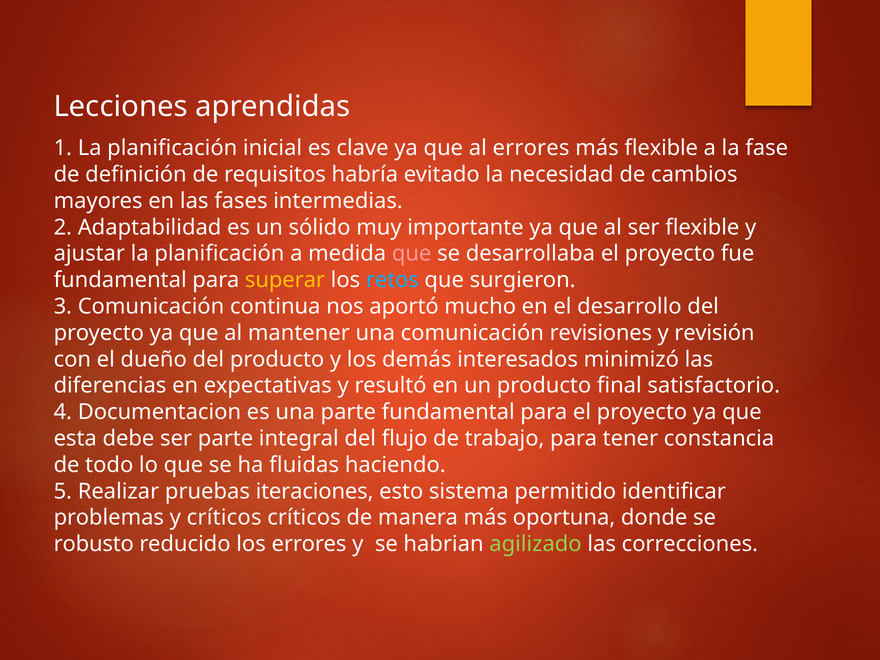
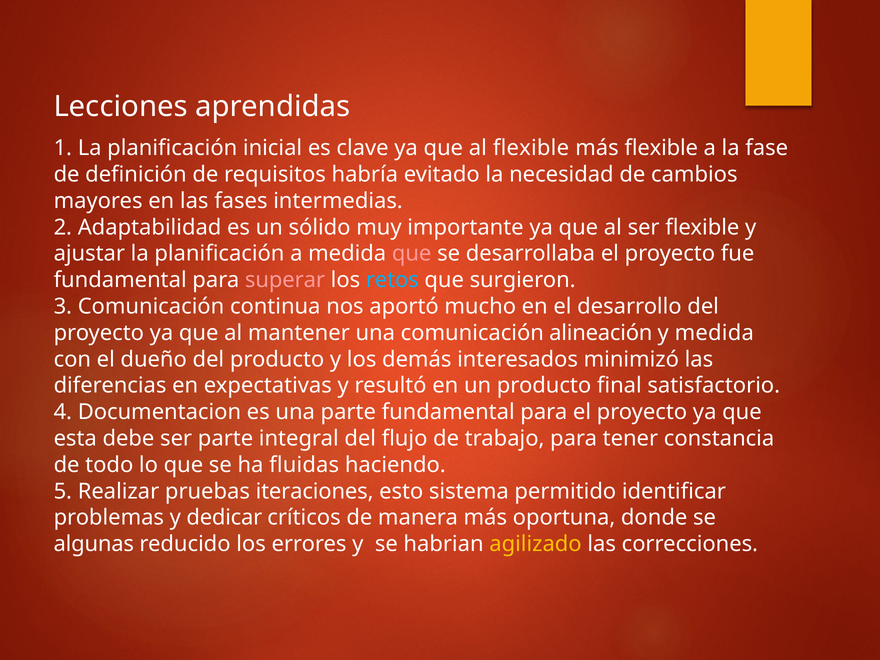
al errores: errores -> flexible (531, 148)
superar colour: yellow -> pink (285, 280)
revisiones: revisiones -> alineación (601, 333)
y revisión: revisión -> medida (714, 333)
y críticos: críticos -> dedicar (224, 518)
robusto: robusto -> algunas (94, 544)
agilizado colour: light green -> yellow (536, 544)
